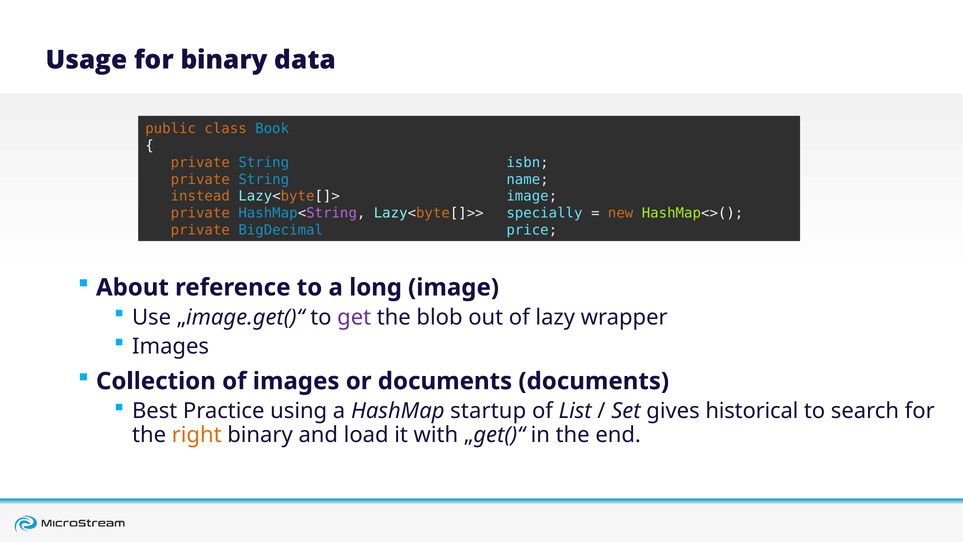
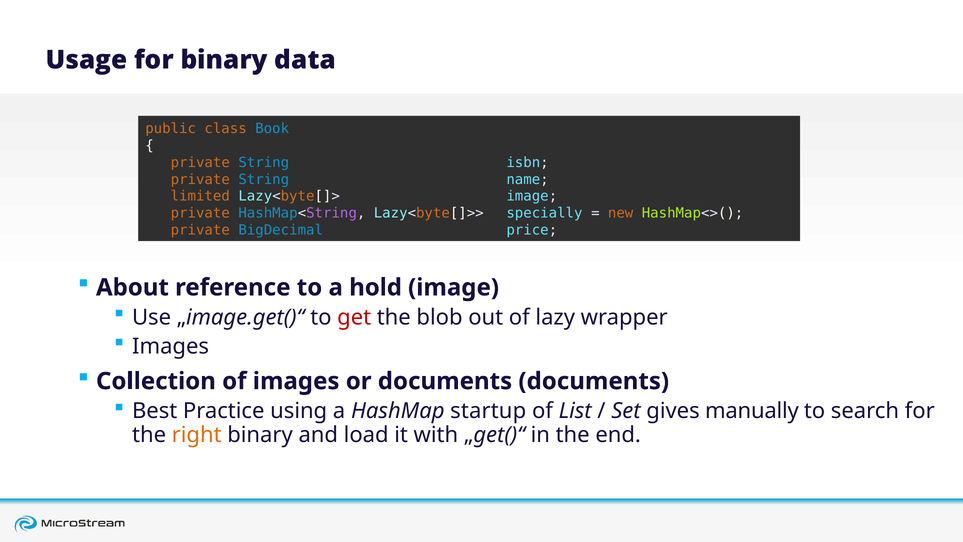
instead: instead -> limited (200, 196)
long: long -> hold (376, 287)
get colour: purple -> red (354, 317)
historical: historical -> manually (752, 411)
